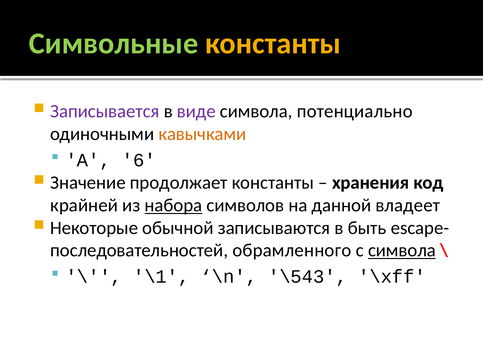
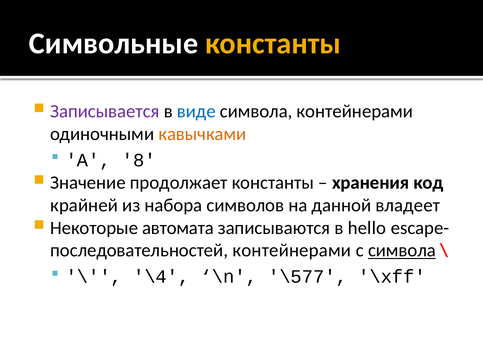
Символьные colour: light green -> white (114, 43)
виде colour: purple -> blue (196, 111)
символа потенциально: потенциально -> контейнерами (355, 111)
6: 6 -> 8 (139, 160)
набора underline: present -> none (173, 205)
обычной: обычной -> автомата (178, 227)
быть: быть -> hello (367, 227)
обрамленного: обрамленного -> контейнерами (292, 250)
\1: \1 -> \4 (161, 276)
\543: \543 -> \577 (308, 276)
